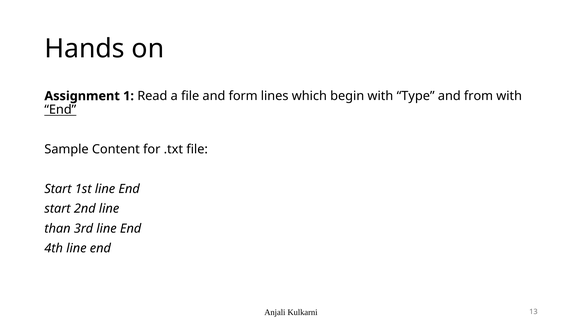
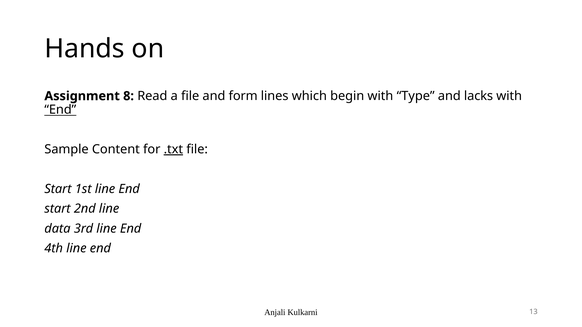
1: 1 -> 8 (129, 96)
from: from -> lacks (479, 96)
.txt underline: none -> present (173, 149)
than: than -> data (57, 229)
